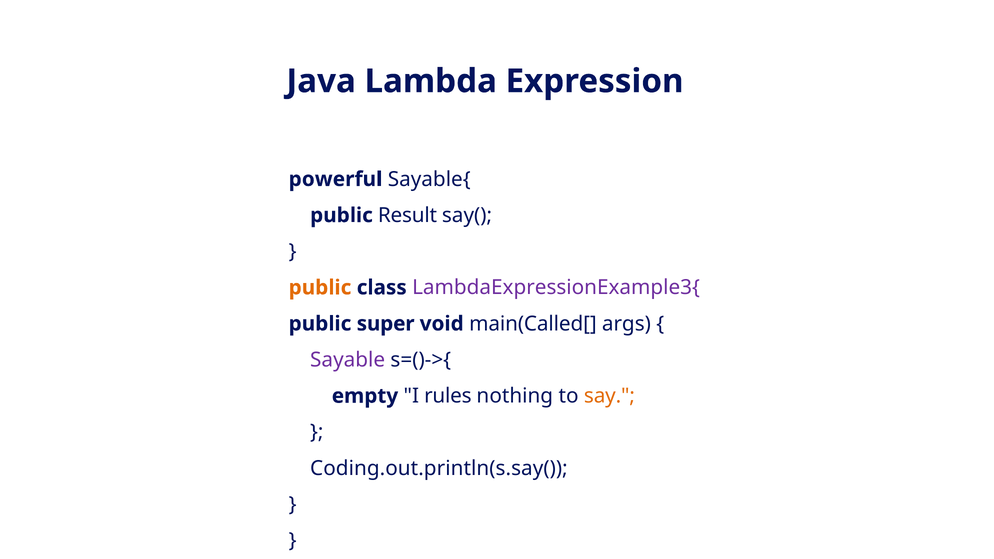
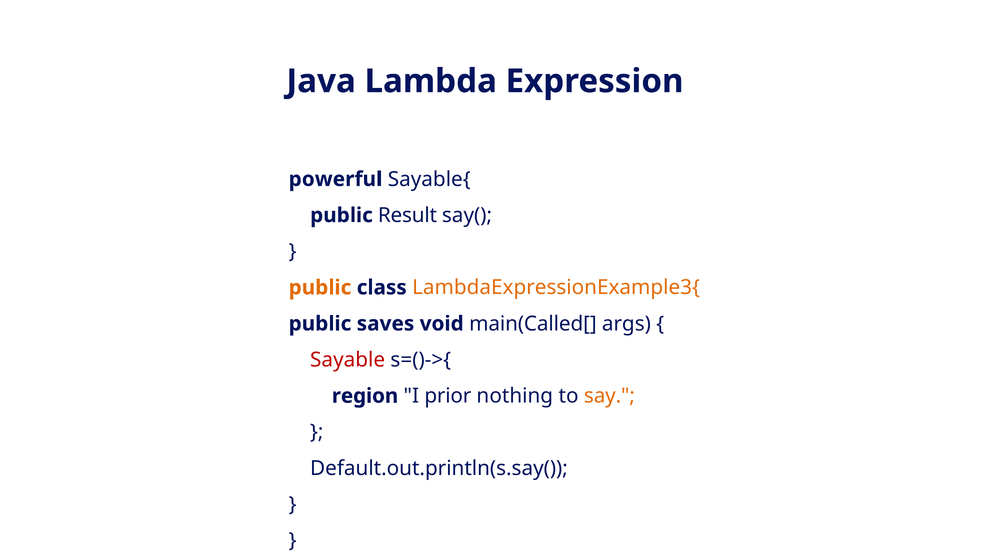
LambdaExpressionExample3{ colour: purple -> orange (556, 288)
super: super -> saves (386, 324)
Sayable colour: purple -> red (348, 360)
empty: empty -> region (365, 396)
rules: rules -> prior (448, 396)
Coding.out.println(s.say(: Coding.out.println(s.say( -> Default.out.println(s.say( (439, 468)
